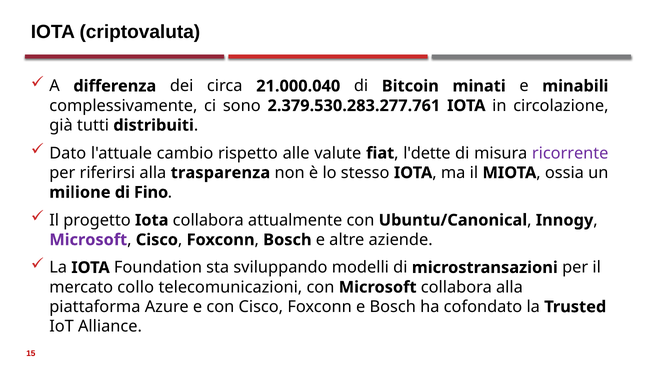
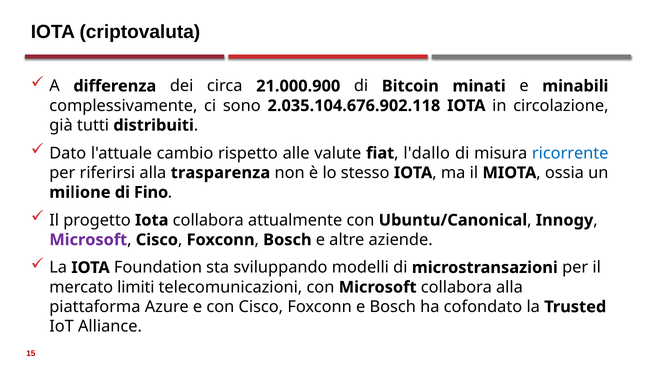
21.000.040: 21.000.040 -> 21.000.900 (298, 86)
2.379.530.283.277.761: 2.379.530.283.277.761 -> 2.035.104.676.902.118 (354, 106)
l'dette: l'dette -> l'dallo (427, 153)
ricorrente colour: purple -> blue (570, 153)
collo: collo -> limiti (136, 288)
